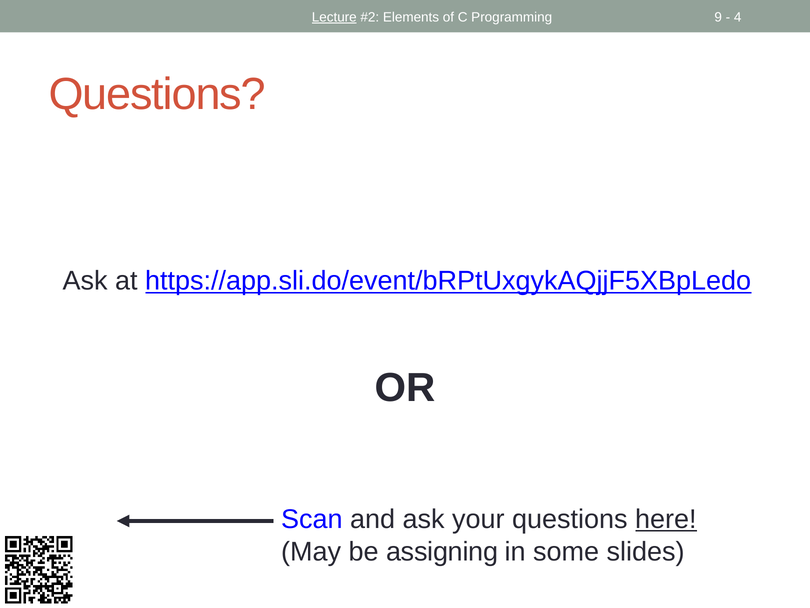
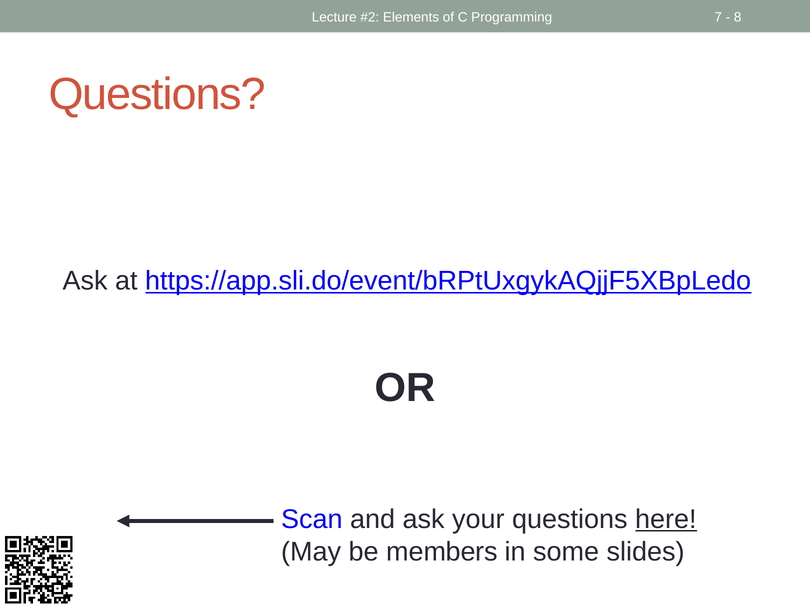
Lecture underline: present -> none (334, 17)
9: 9 -> 7 (718, 17)
4: 4 -> 8 (738, 17)
assigning: assigning -> members (442, 551)
